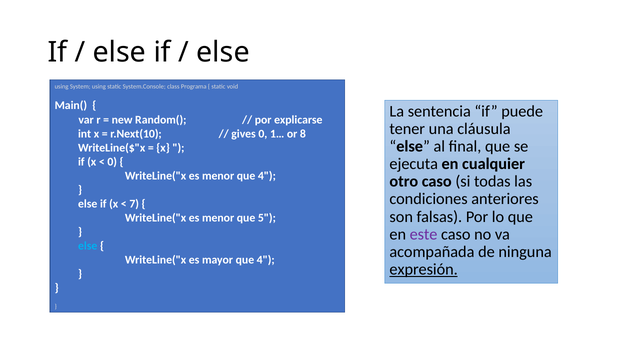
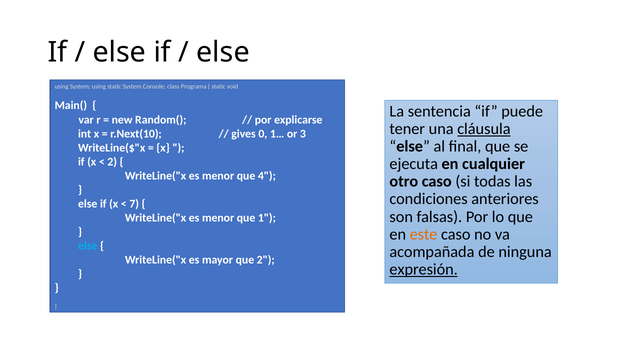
cláusula underline: none -> present (484, 129)
8: 8 -> 3 (303, 134)
0: 0 -> 2 (112, 162)
5: 5 -> 1 (267, 218)
este colour: purple -> orange (424, 235)
mayor que 4: 4 -> 2 (266, 260)
